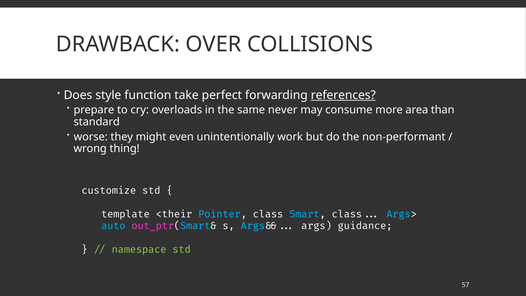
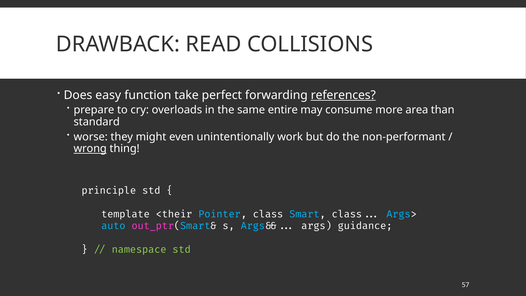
OVER: OVER -> READ (213, 44)
style: style -> easy (108, 95)
never: never -> entire (283, 110)
wrong underline: none -> present (90, 149)
customize: customize -> principle (109, 190)
